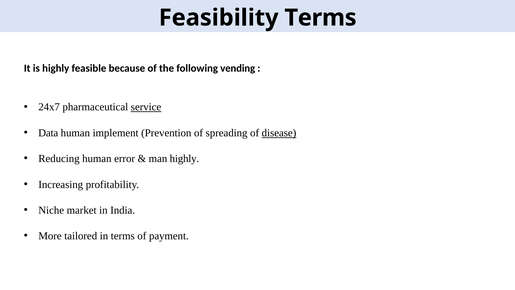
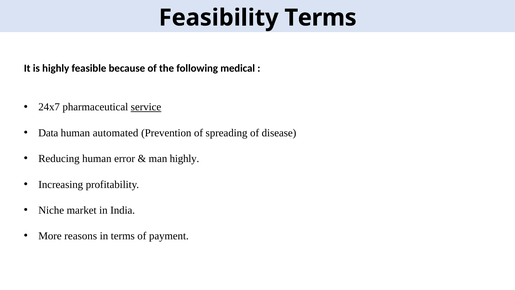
vending: vending -> medical (238, 68)
implement: implement -> automated (116, 133)
disease underline: present -> none (279, 133)
tailored: tailored -> reasons (81, 236)
